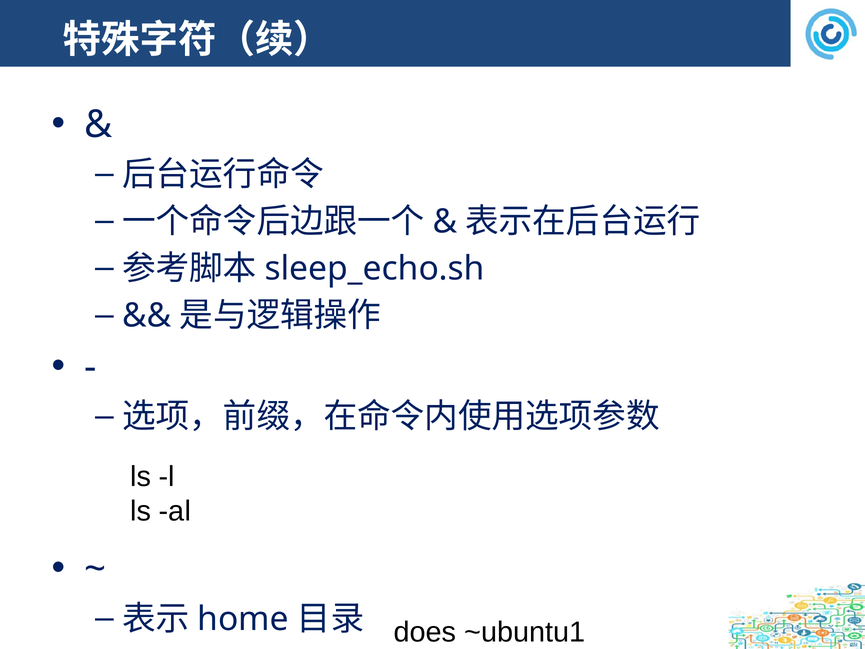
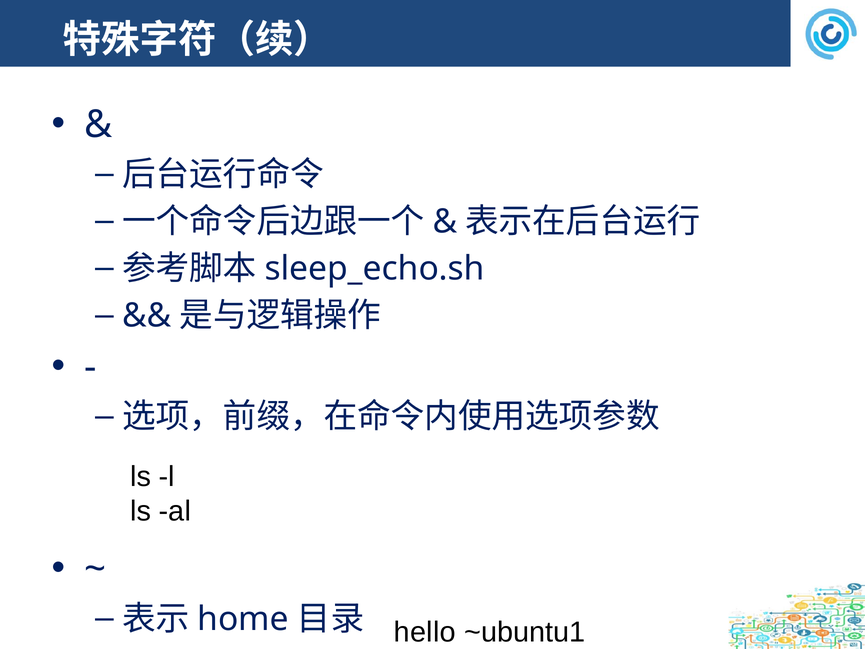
does: does -> hello (425, 632)
